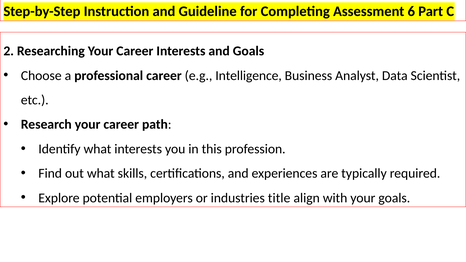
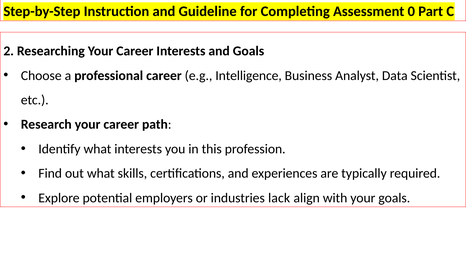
6: 6 -> 0 (411, 11)
title: title -> lack (279, 198)
